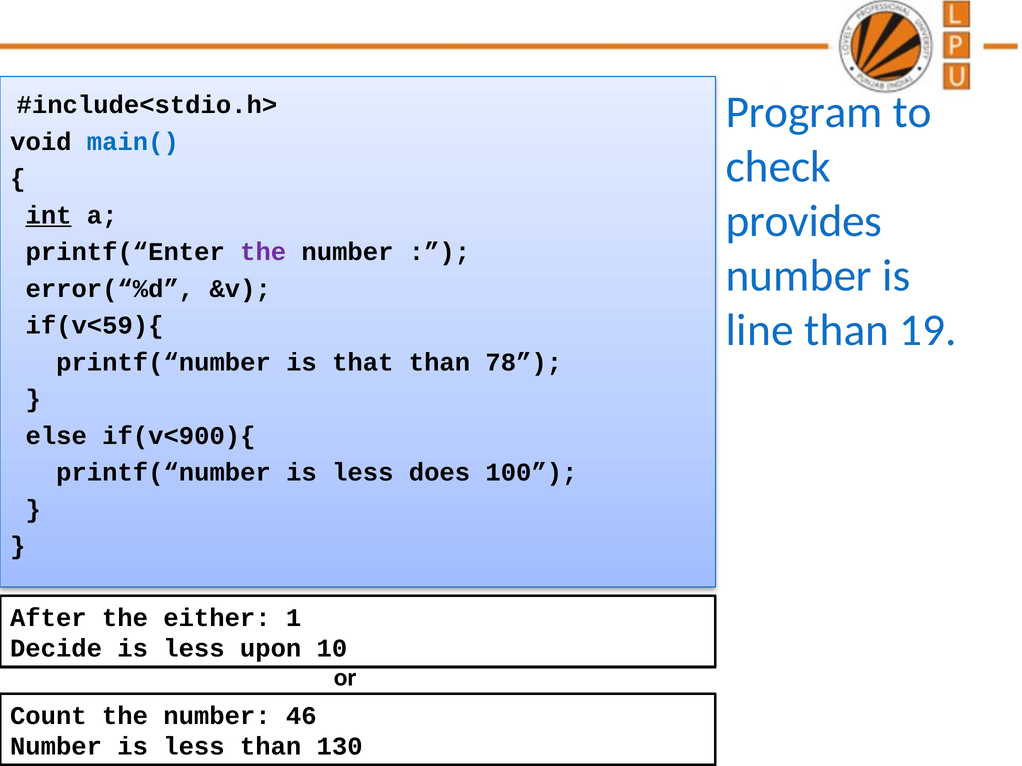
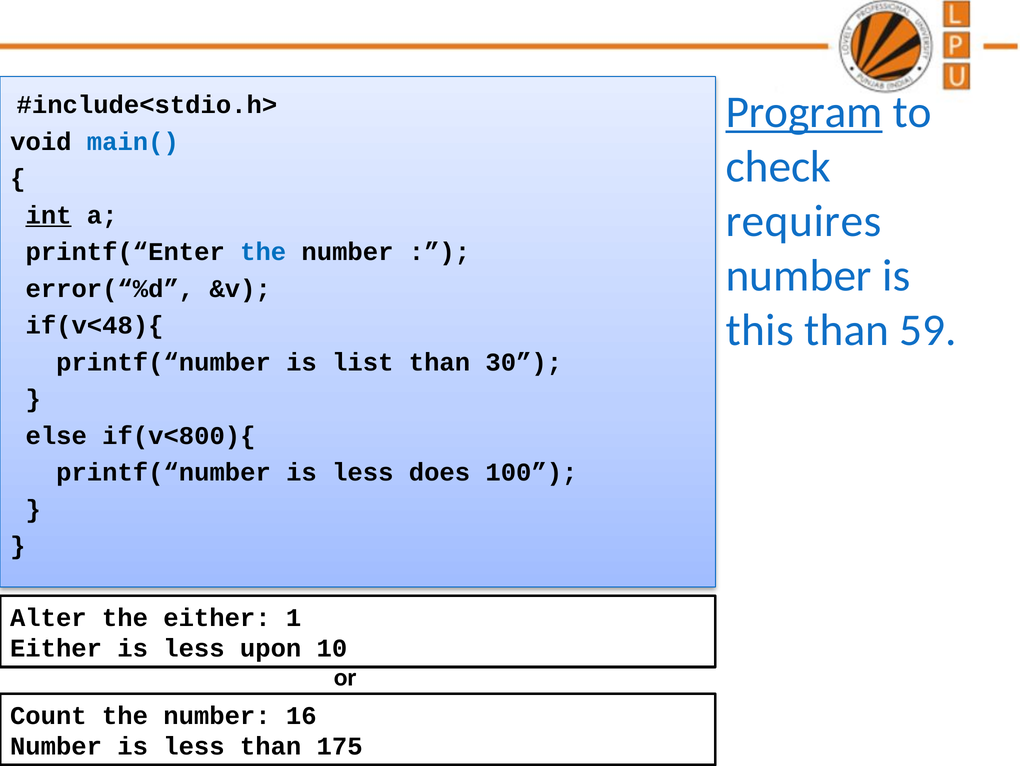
Program underline: none -> present (804, 112)
provides: provides -> requires (804, 221)
the colour: purple -> blue (263, 252)
line: line -> this (760, 330)
19: 19 -> 59 (928, 330)
if(v<59){: if(v<59){ -> if(v<48){ (95, 326)
that: that -> list (363, 362)
78: 78 -> 30 (524, 362)
if(v<900){: if(v<900){ -> if(v<800){ (179, 436)
After: After -> Alter (48, 618)
Decide: Decide -> Either (56, 649)
46: 46 -> 16 (301, 716)
130: 130 -> 175 (340, 747)
